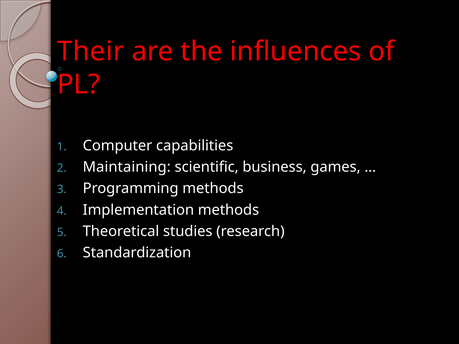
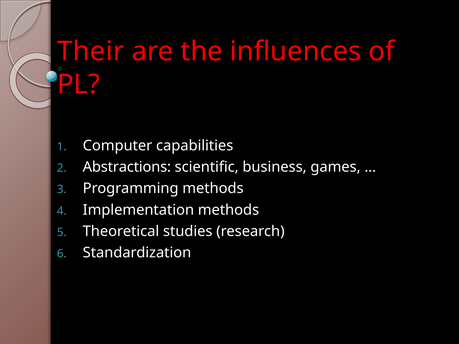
Maintaining: Maintaining -> Abstractions (127, 167)
